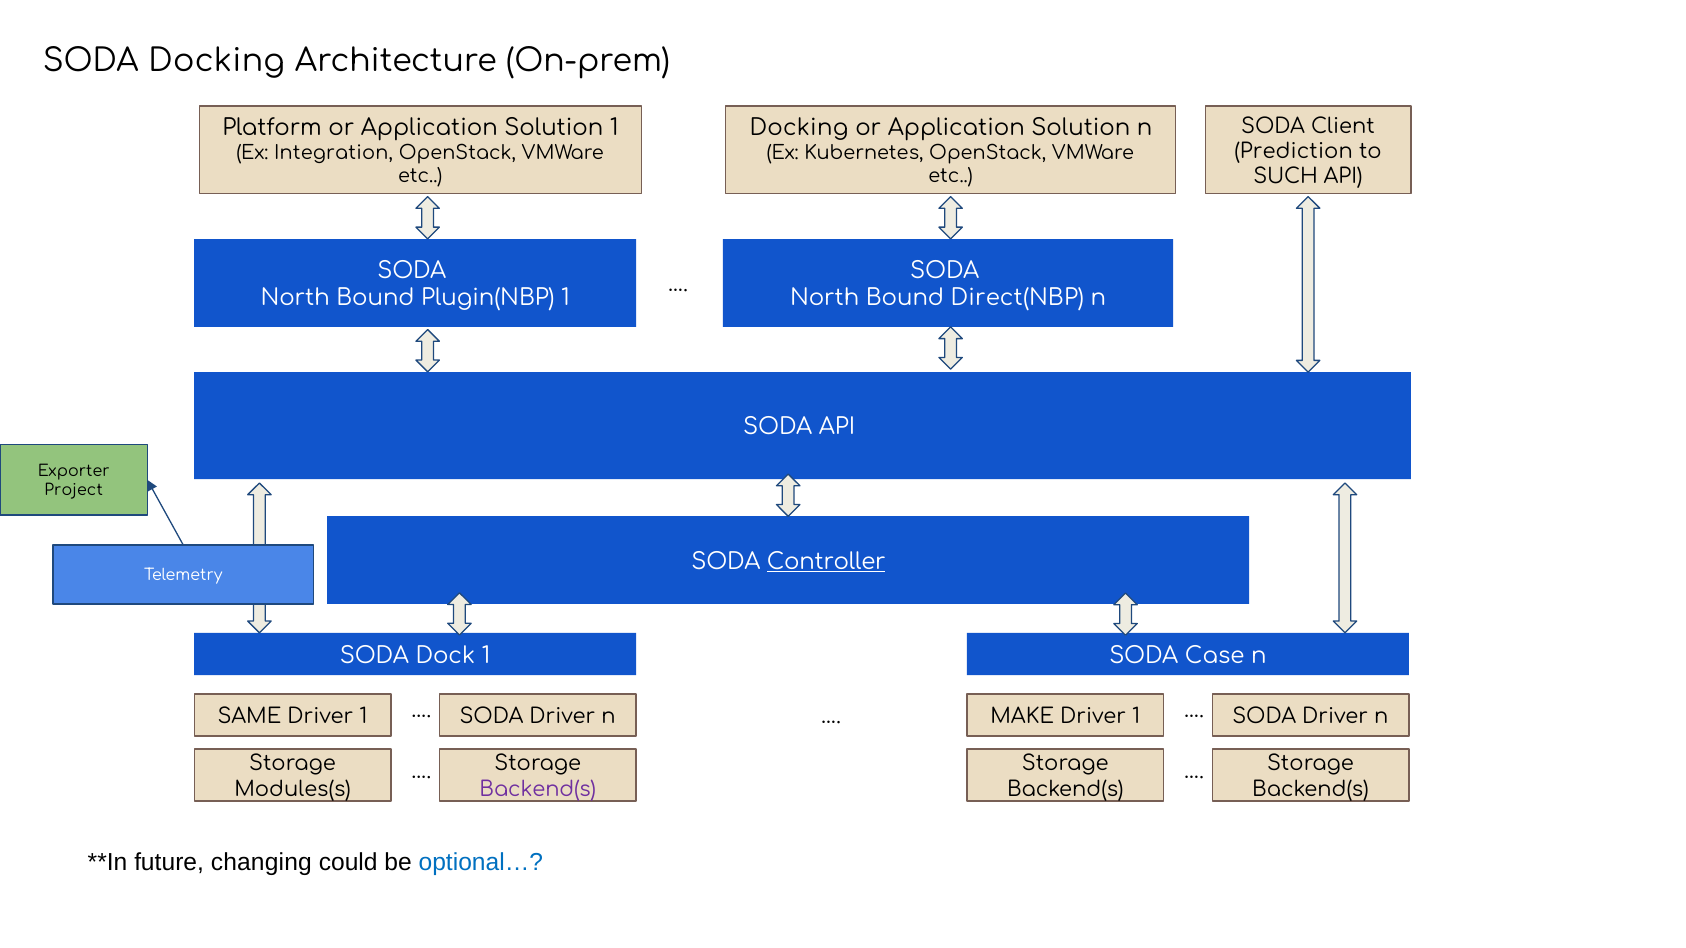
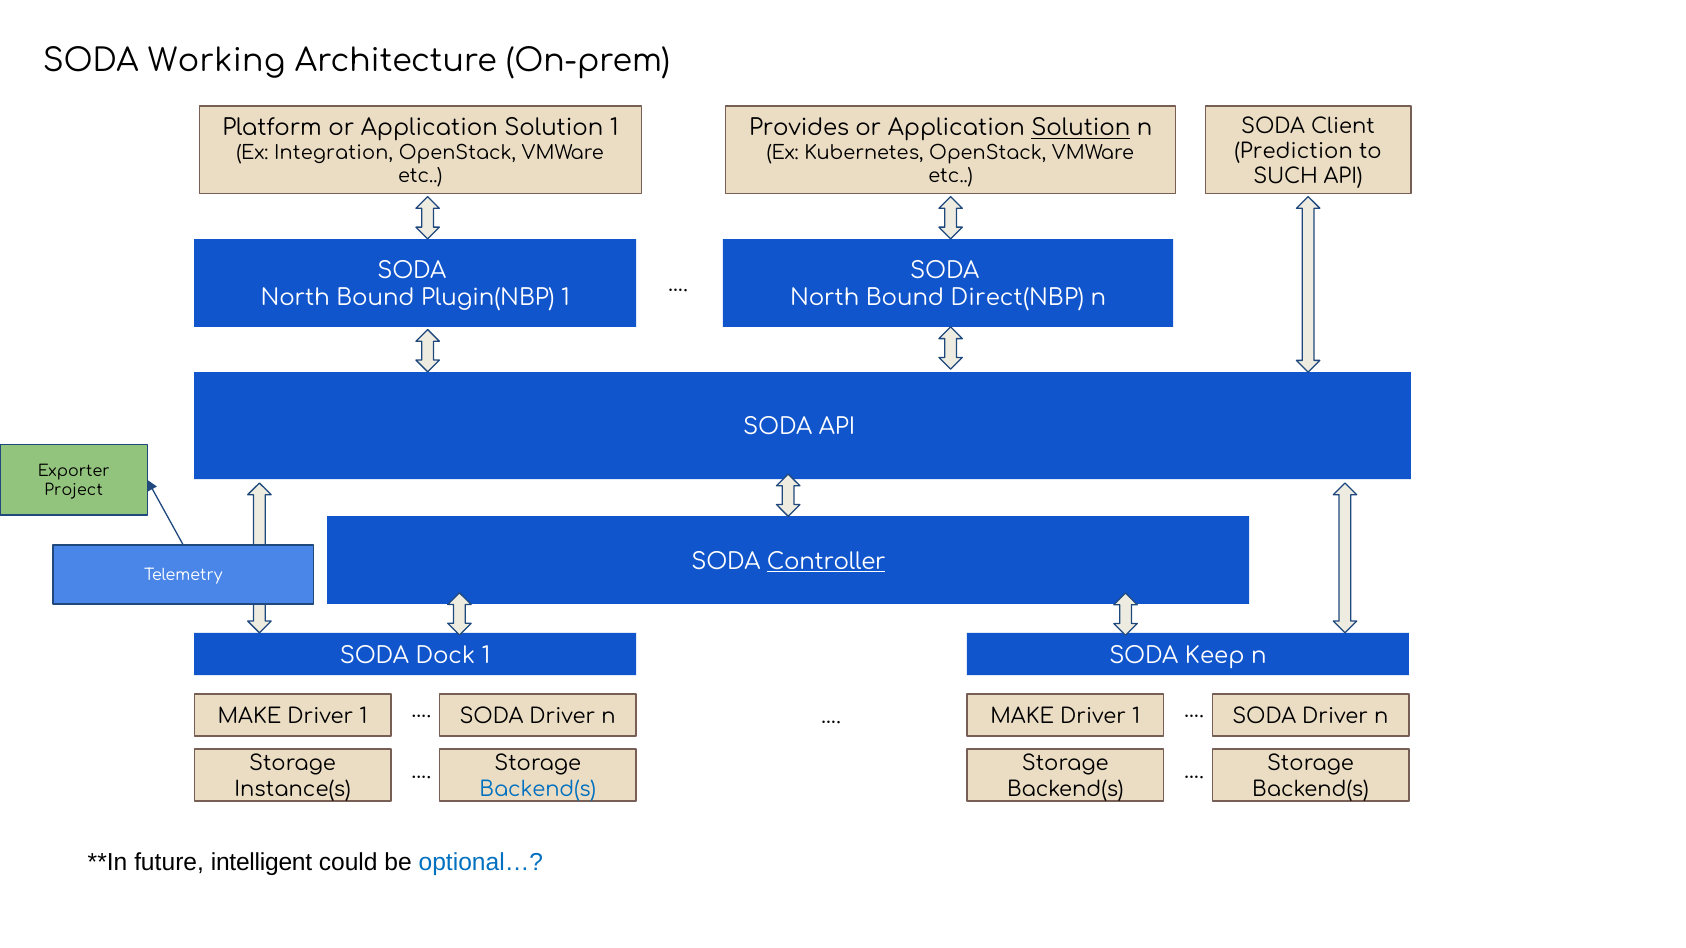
SODA Docking: Docking -> Working (217, 61)
Docking: Docking -> Provides (799, 128)
Solution underline: none -> present (1081, 128)
Case: Case -> Keep (1215, 656)
SAME: SAME -> MAKE (249, 717)
Modules(s: Modules(s -> Instance(s (292, 789)
Backend(s colour: purple -> blue (538, 789)
changing: changing -> intelligent (261, 862)
